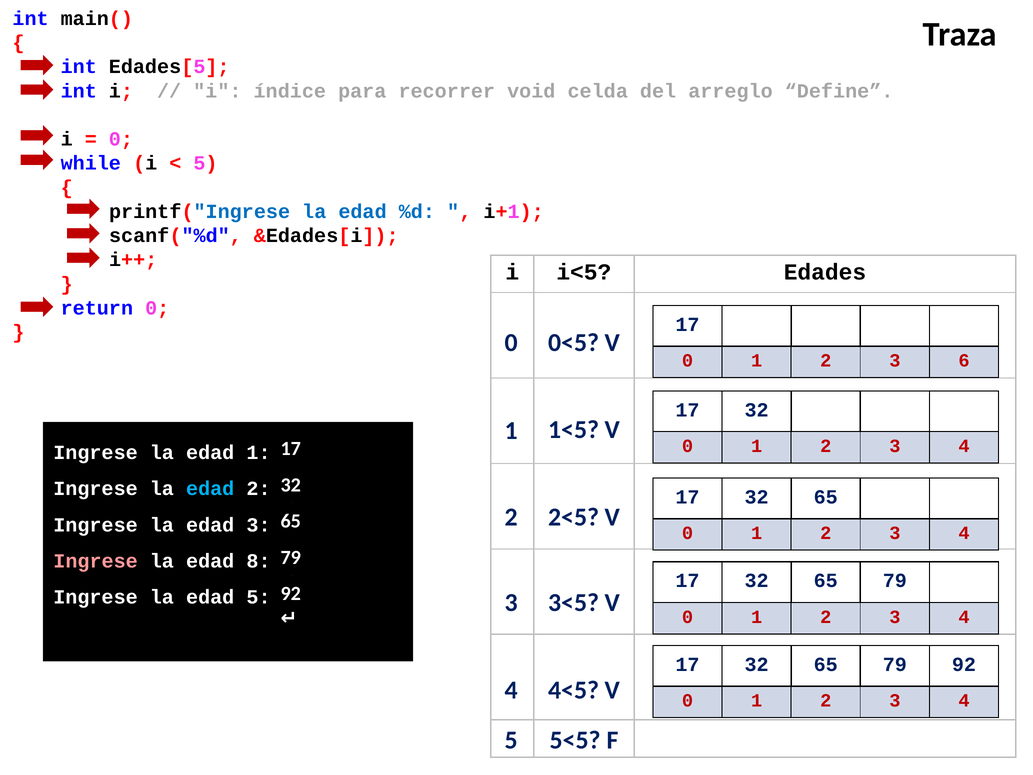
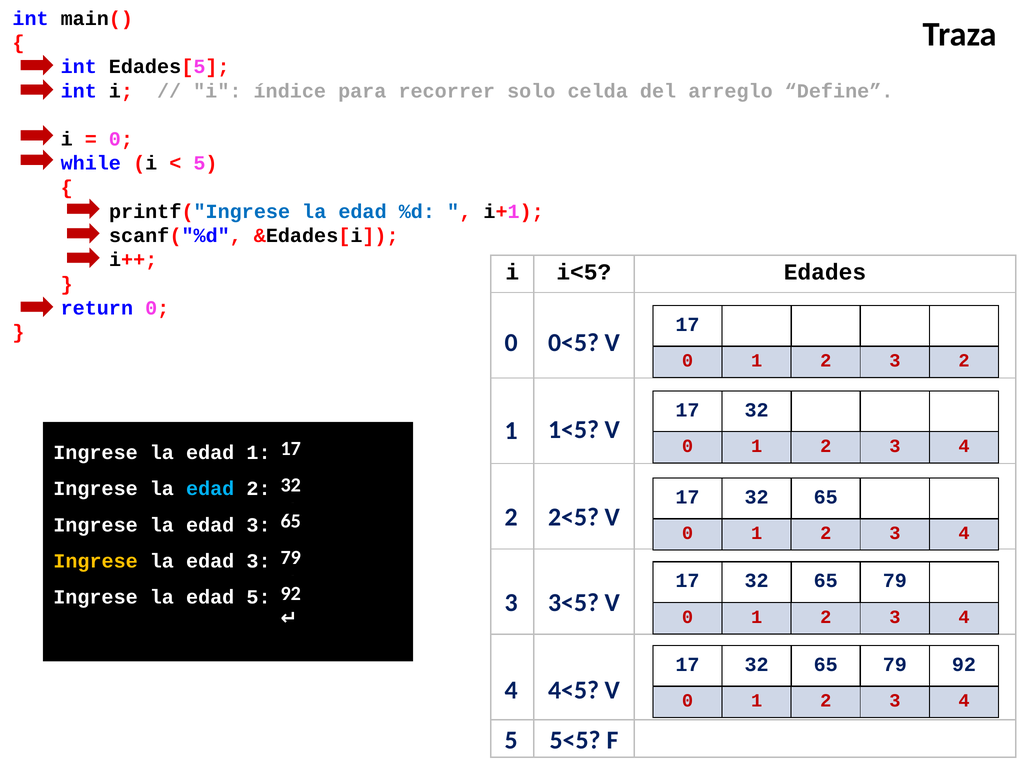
void: void -> solo (531, 91)
3 6: 6 -> 2 (964, 361)
Ingrese colour: pink -> yellow (96, 561)
8: 8 -> 3 (259, 561)
